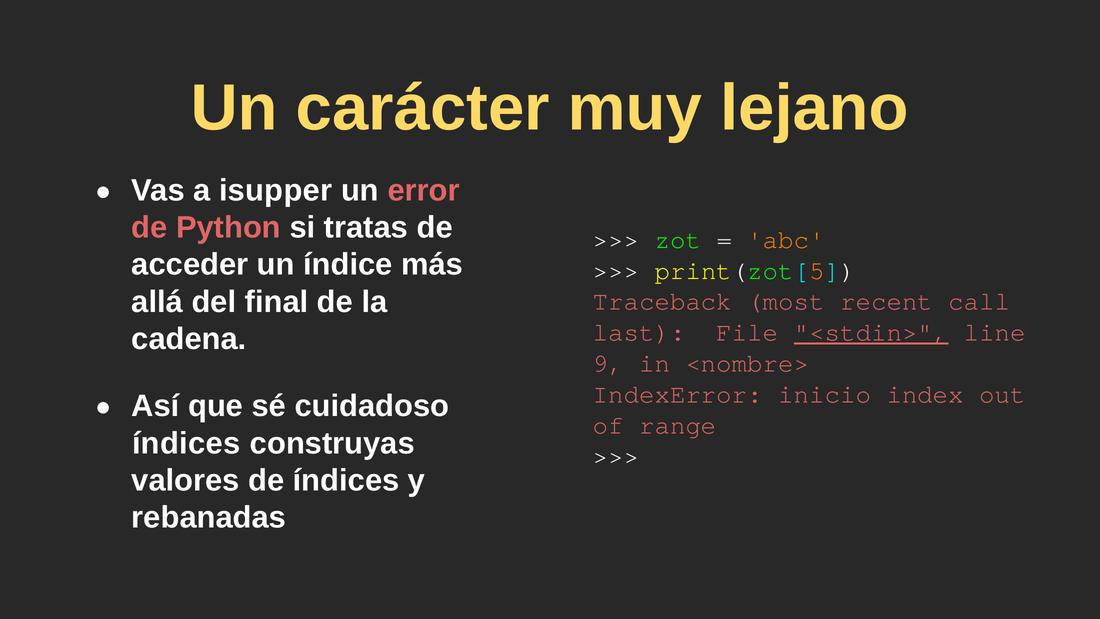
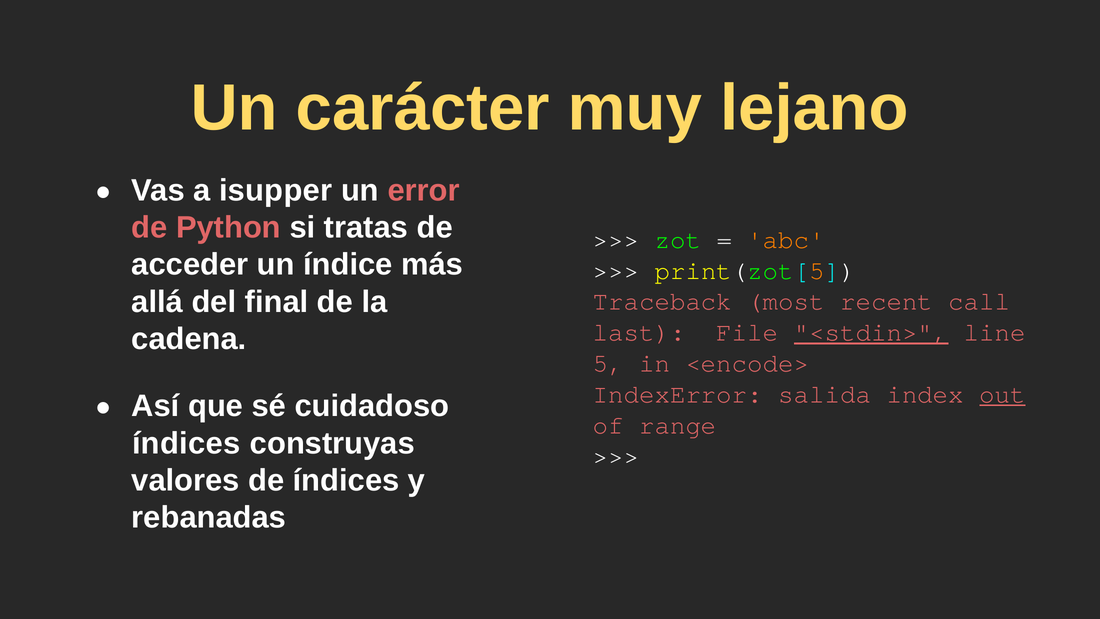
9: 9 -> 5 (608, 363)
<nombre>: <nombre> -> <encode> (747, 363)
inicio: inicio -> salida (825, 394)
out underline: none -> present (1003, 394)
